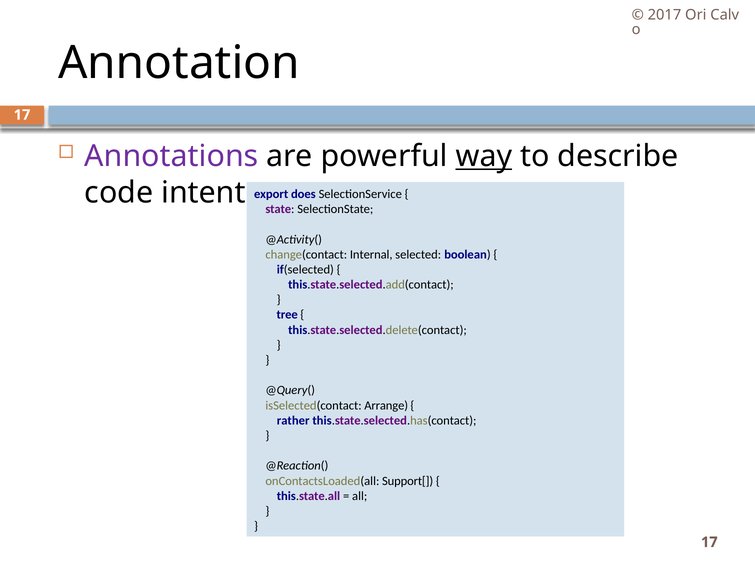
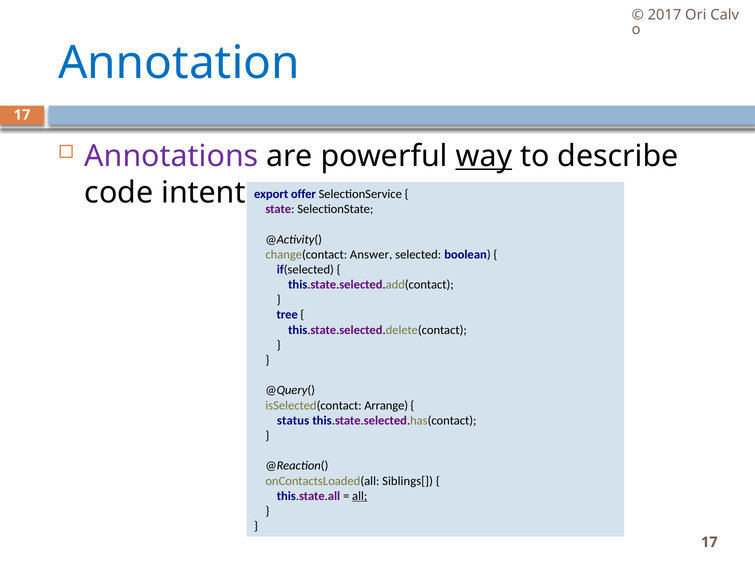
Annotation colour: black -> blue (179, 63)
does: does -> offer (303, 194)
Internal: Internal -> Answer (371, 255)
rather: rather -> status (293, 421)
Support[: Support[ -> Siblings[ (408, 481)
all underline: none -> present (360, 496)
